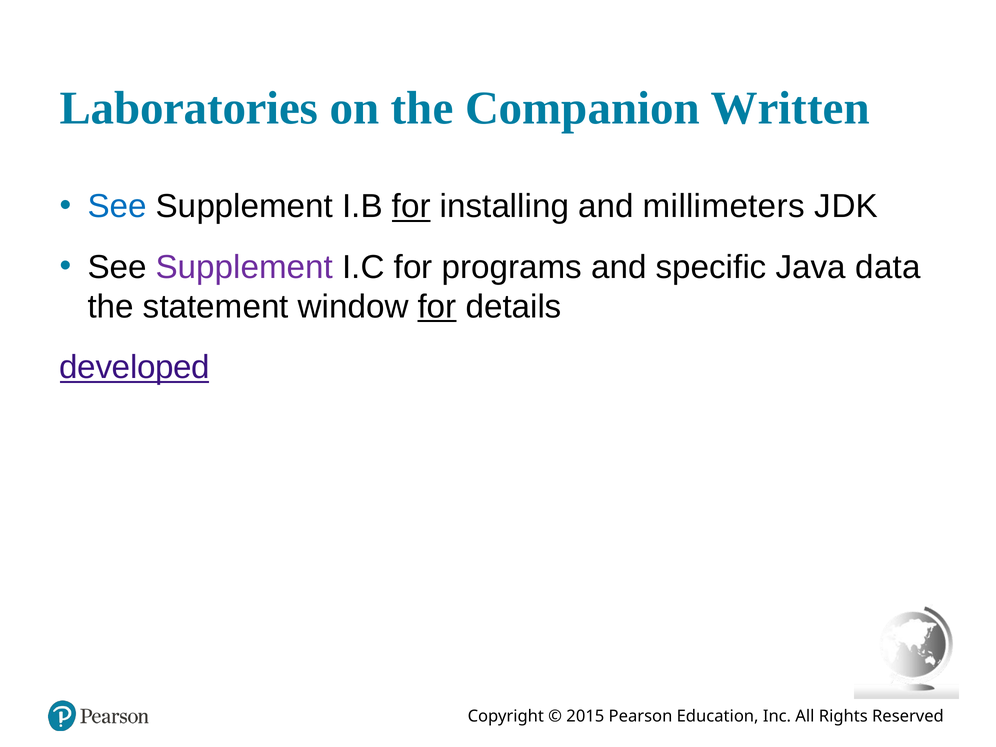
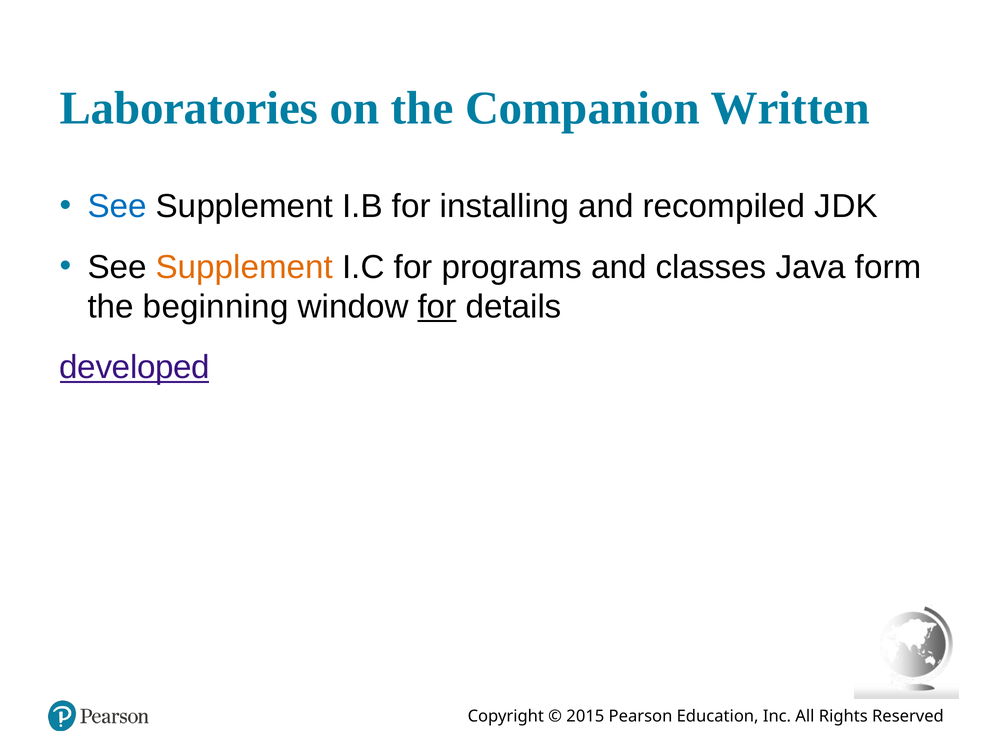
for underline: present -> none (411, 207)
millimeters: millimeters -> recompiled (724, 207)
Supplement colour: purple -> orange (244, 267)
specific: specific -> classes (711, 267)
data: data -> form (888, 267)
statement: statement -> beginning (216, 307)
